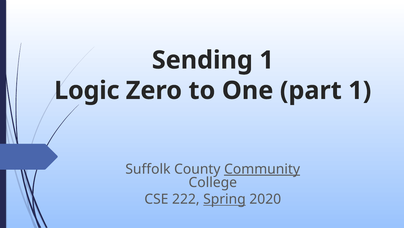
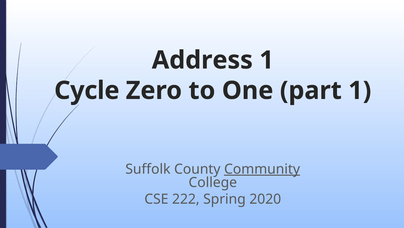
Sending: Sending -> Address (202, 60)
Logic: Logic -> Cycle (87, 90)
Spring underline: present -> none (224, 199)
